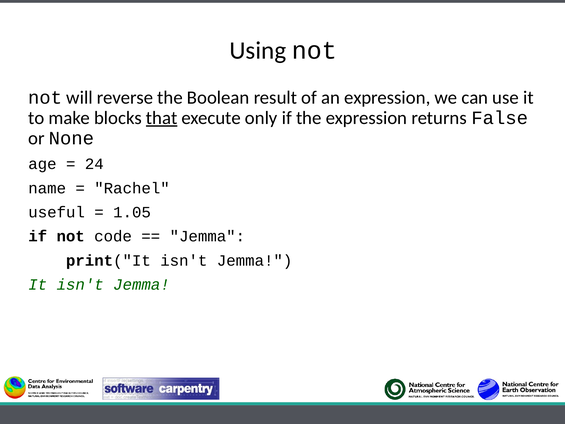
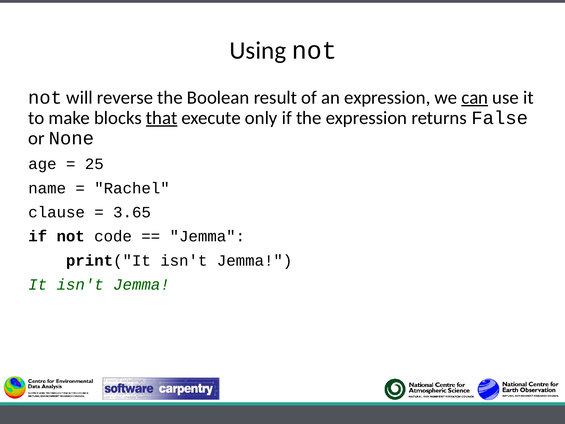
can underline: none -> present (475, 98)
24: 24 -> 25 (94, 164)
useful: useful -> clause (57, 212)
1.05: 1.05 -> 3.65 (132, 212)
